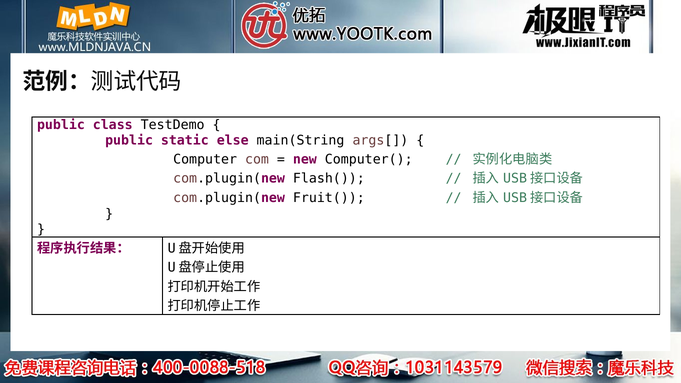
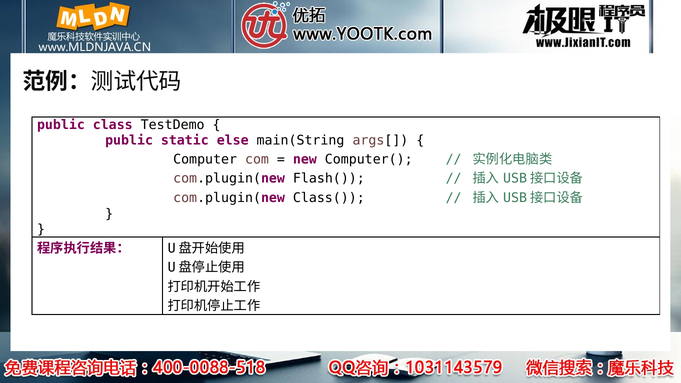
Fruit(: Fruit( -> Class( (329, 198)
